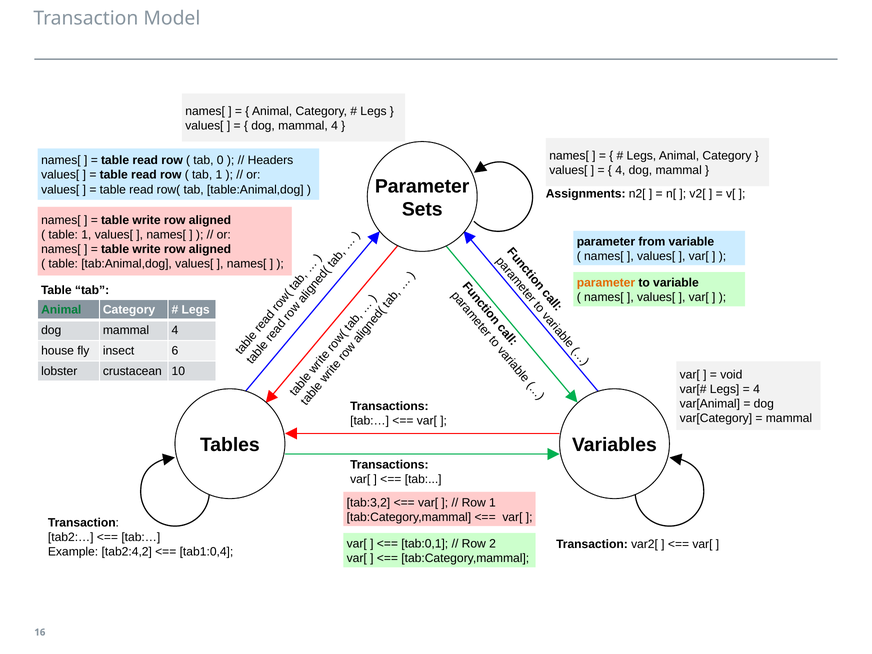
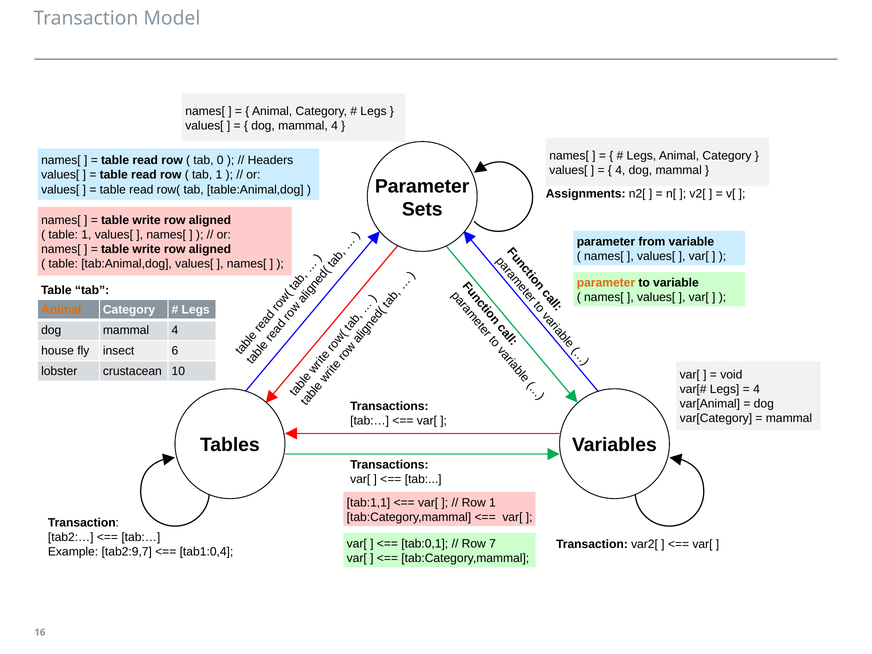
Animal colour: green -> orange (61, 310)
tab:3,2: tab:3,2 -> tab:1,1 (368, 503)
2: 2 -> 7 (493, 544)
tab2:4,2: tab2:4,2 -> tab2:9,7 (127, 552)
